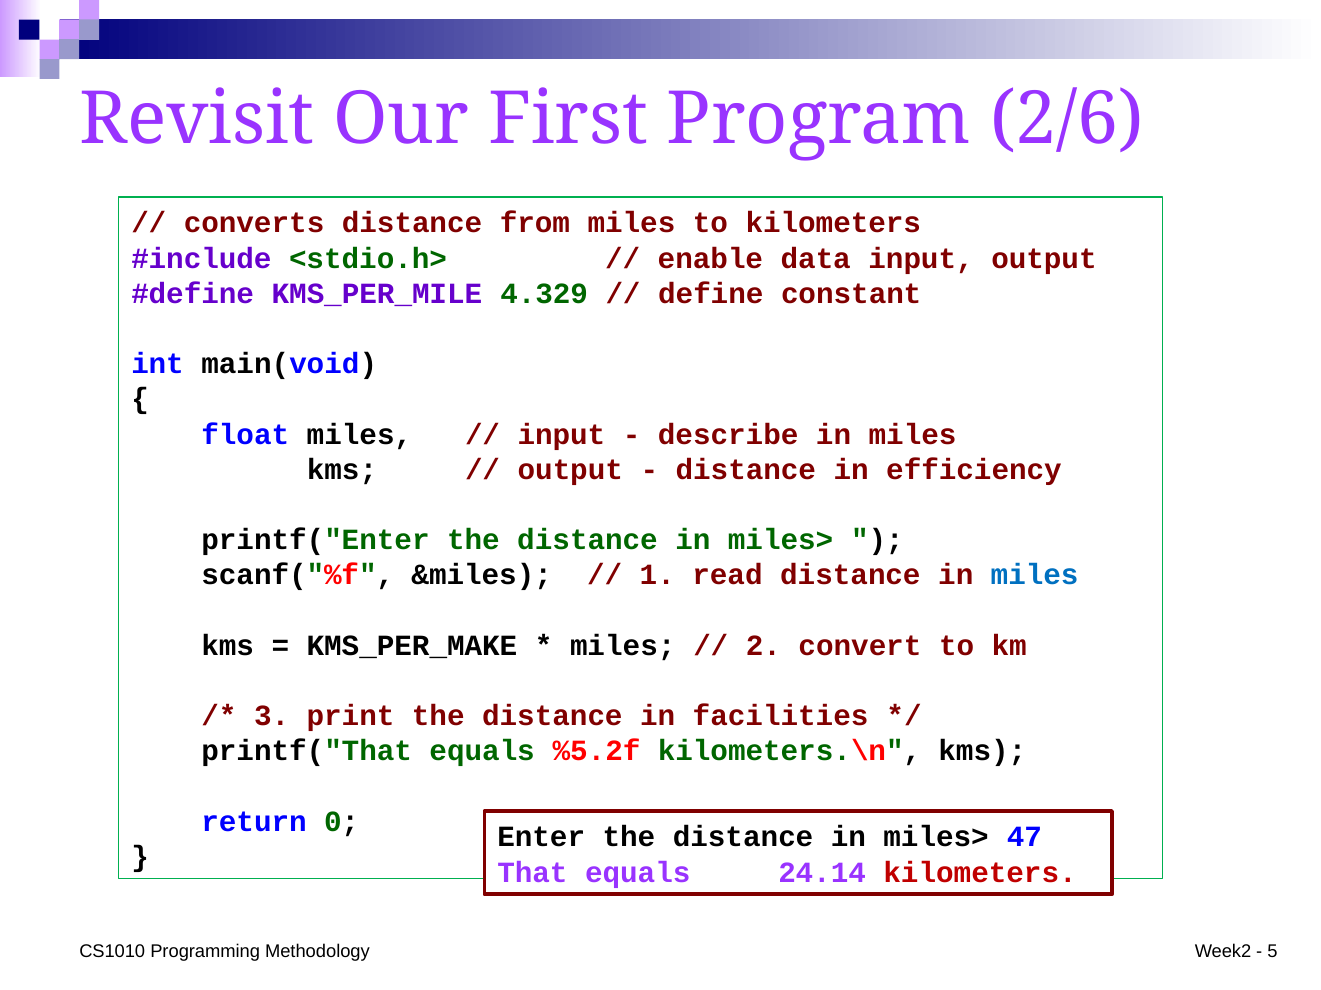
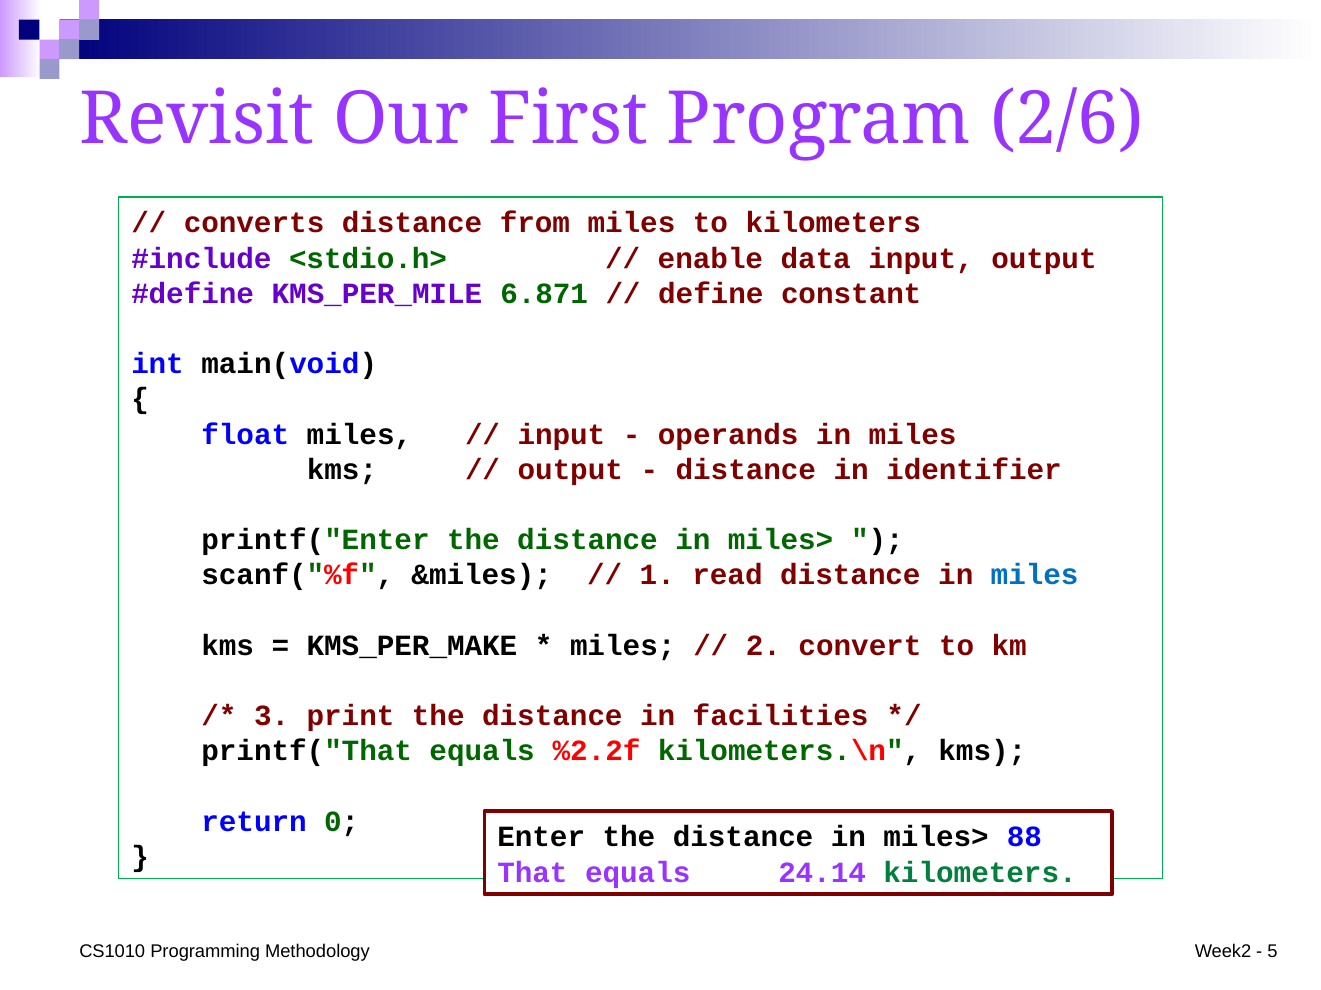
4.329: 4.329 -> 6.871 (544, 294)
describe: describe -> operands (728, 435)
efficiency: efficiency -> identifier (974, 470)
%5.2f: %5.2f -> %2.2f (597, 752)
47: 47 -> 88 (1024, 838)
kilometers colour: red -> green (980, 873)
